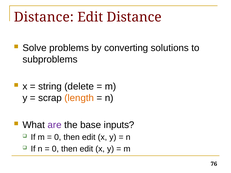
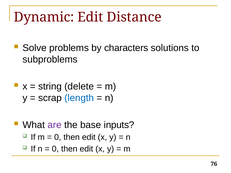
Distance: Distance -> Dynamic (44, 17)
converting: converting -> characters (126, 48)
length colour: orange -> blue (79, 98)
